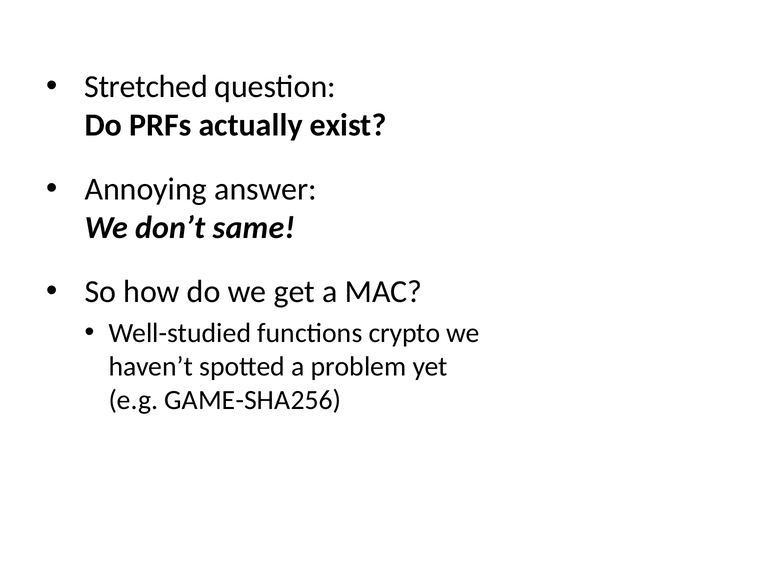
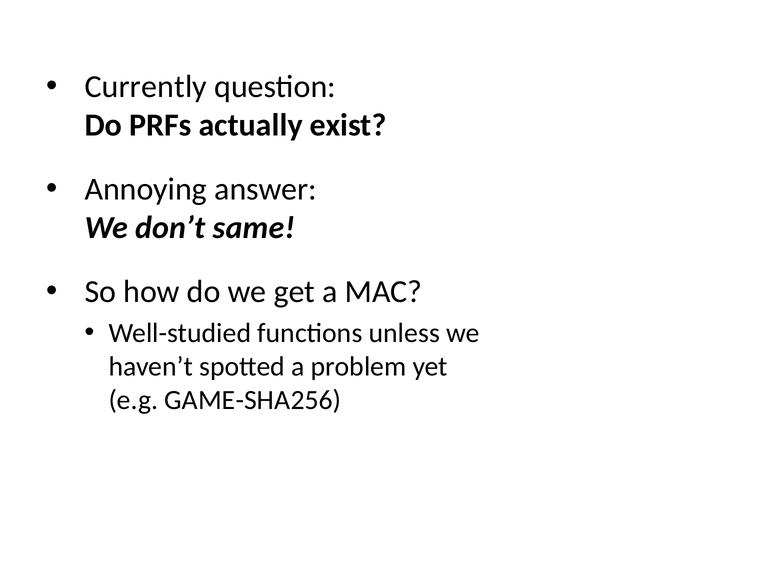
Stretched: Stretched -> Currently (146, 87)
crypto: crypto -> unless (404, 333)
